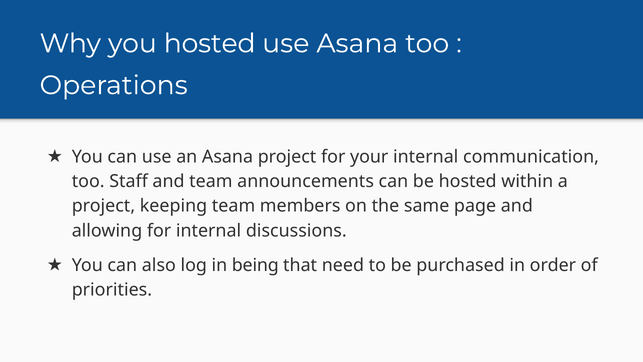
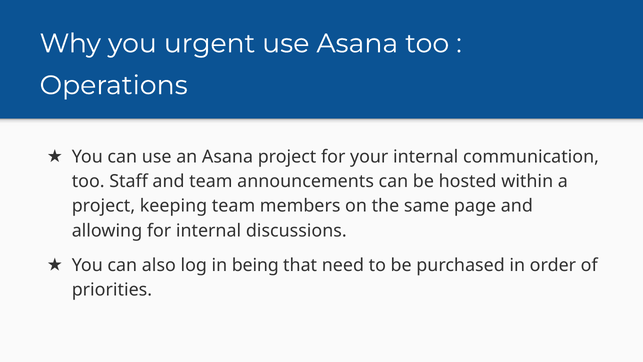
you hosted: hosted -> urgent (210, 43)
